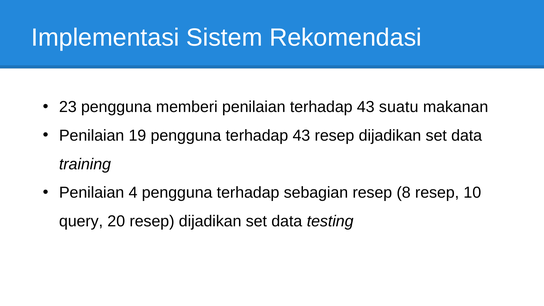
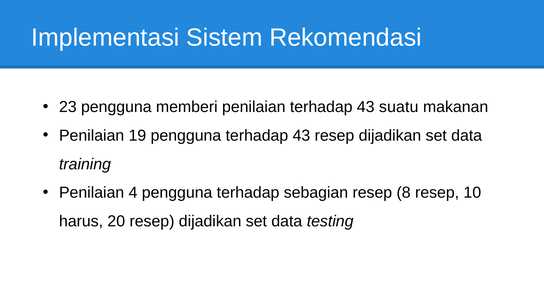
query: query -> harus (81, 221)
